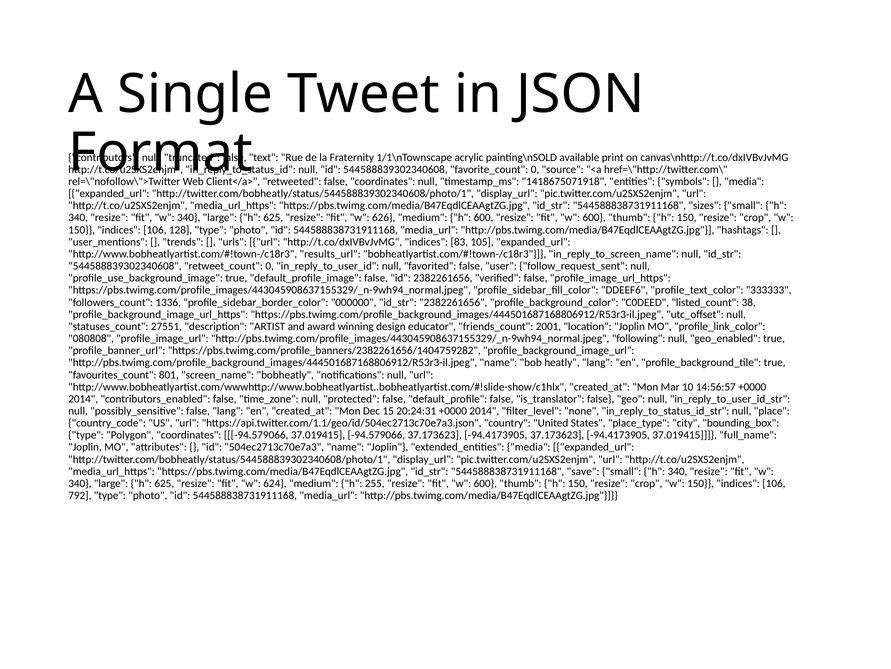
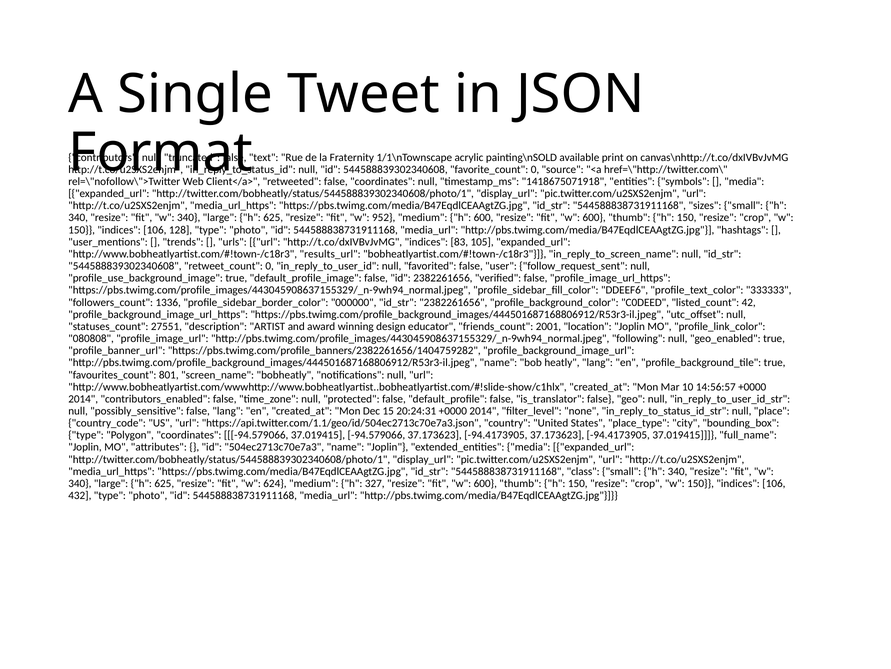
626: 626 -> 952 (384, 218)
38: 38 -> 42 (749, 302)
save: save -> class (583, 471)
255: 255 -> 327 (375, 483)
792: 792 -> 432 (80, 495)
